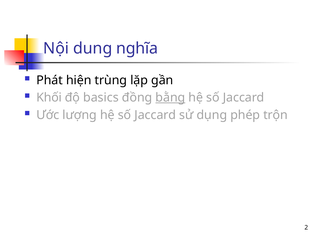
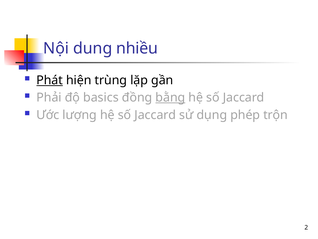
nghĩa: nghĩa -> nhiều (137, 48)
Phát underline: none -> present (50, 80)
Khối: Khối -> Phải (49, 97)
